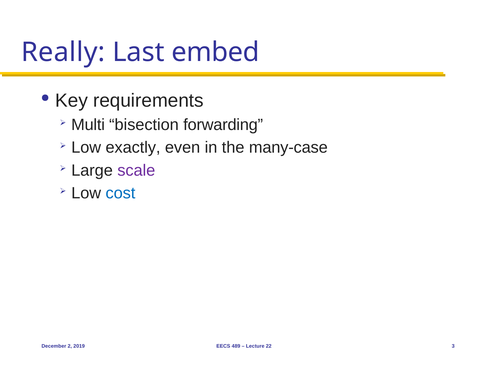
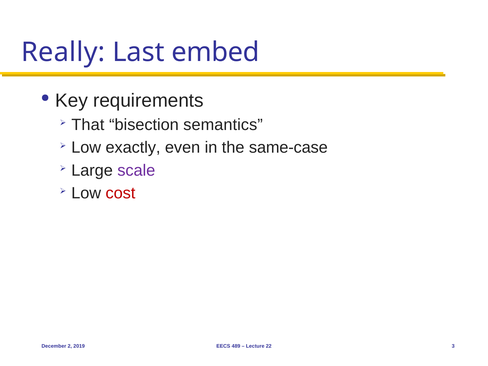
Multi: Multi -> That (88, 125)
forwarding: forwarding -> semantics (223, 125)
many-case: many-case -> same-case (288, 148)
cost colour: blue -> red (120, 193)
